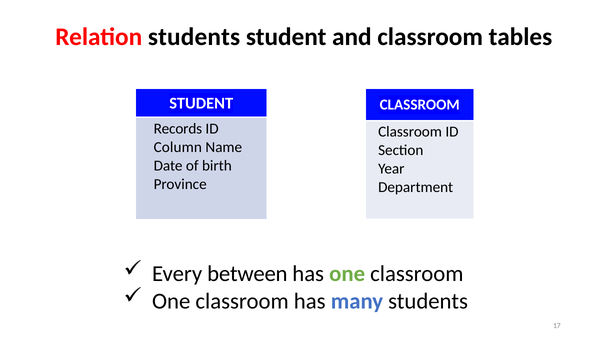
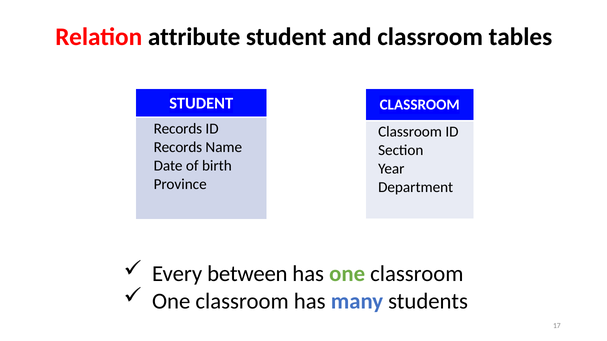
Relation students: students -> attribute (194, 37)
Column: Column -> Records (178, 147)
